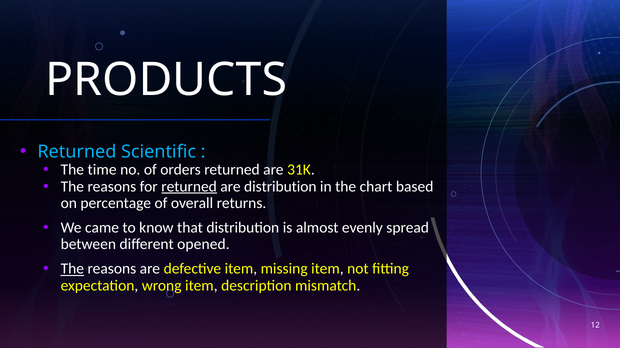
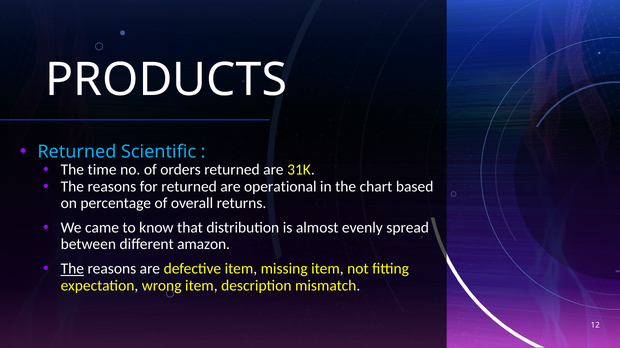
returned underline: present -> none (189, 187)
are distribution: distribution -> operational (280, 187)
opened: opened -> amazon (204, 245)
